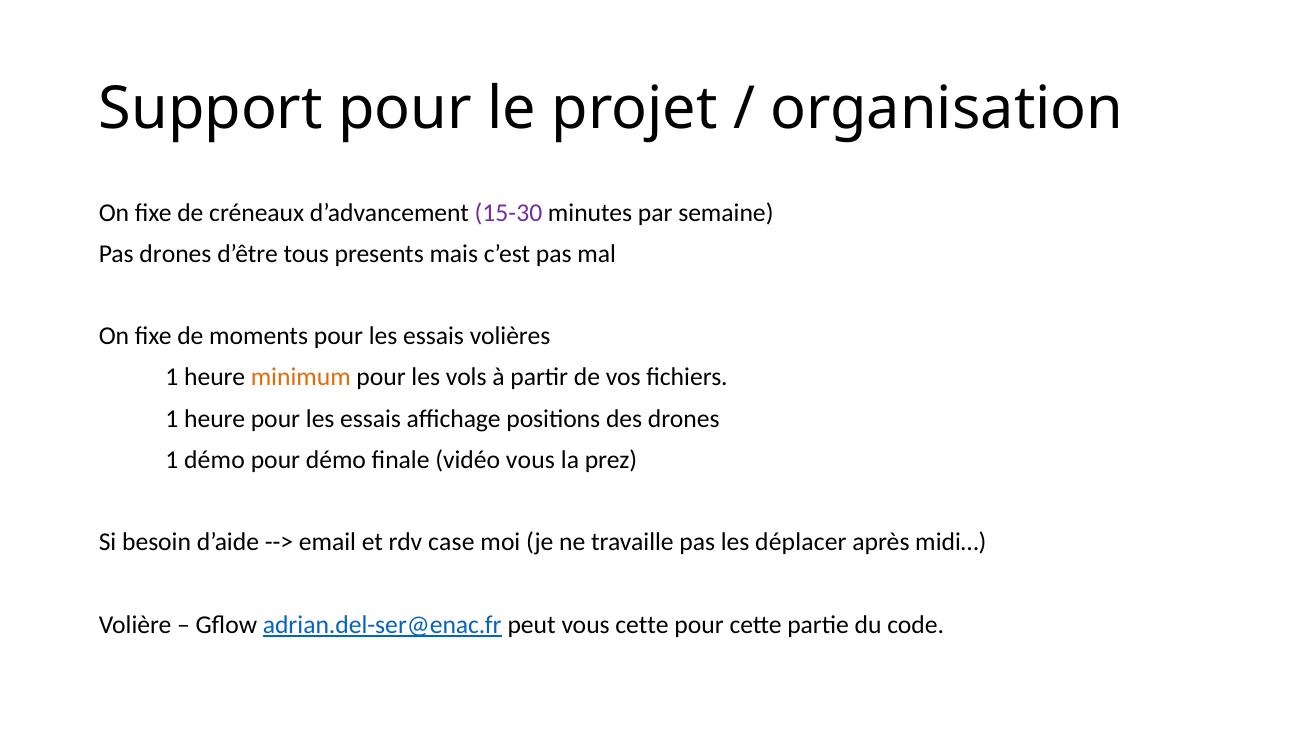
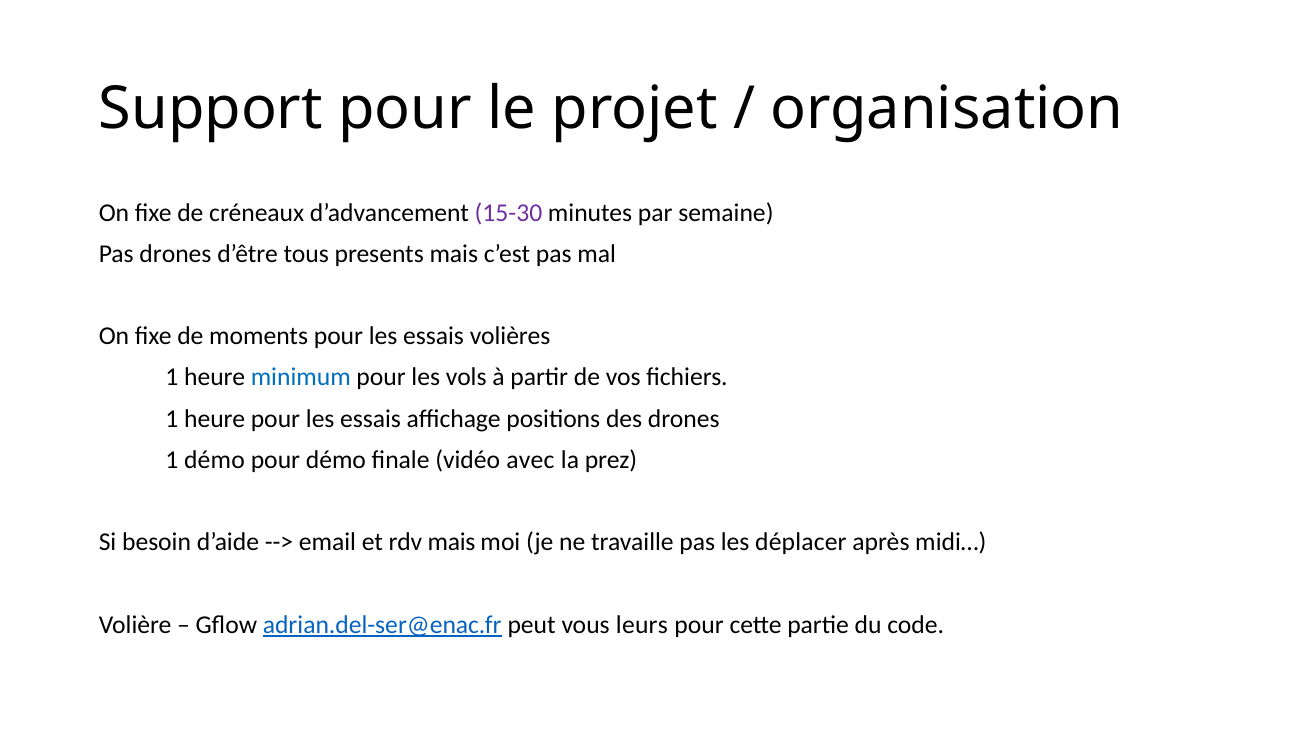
minimum colour: orange -> blue (301, 377)
vidéo vous: vous -> avec (530, 460)
rdv case: case -> mais (452, 542)
vous cette: cette -> leurs (642, 625)
